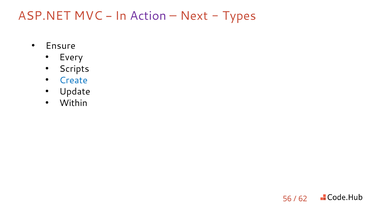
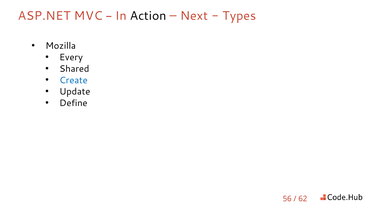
Action colour: purple -> black (148, 16)
Ensure: Ensure -> Mozilla (61, 46)
Scripts: Scripts -> Shared (74, 69)
Within: Within -> Define (73, 103)
